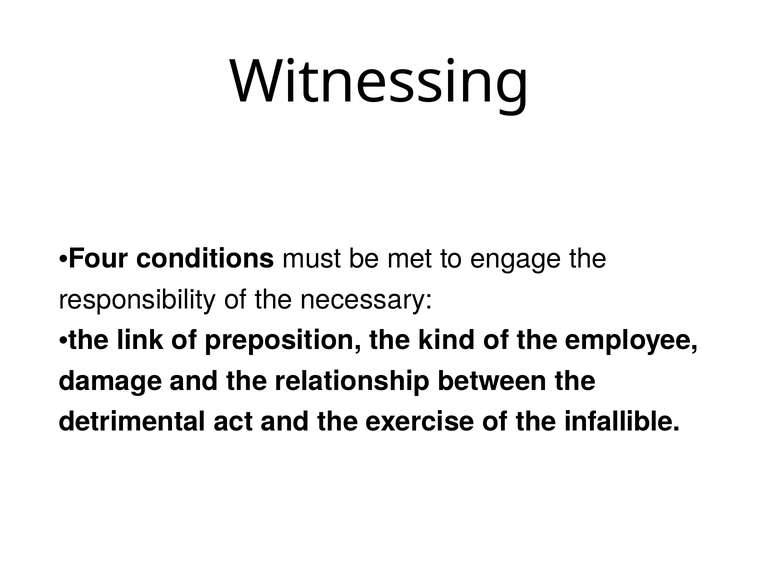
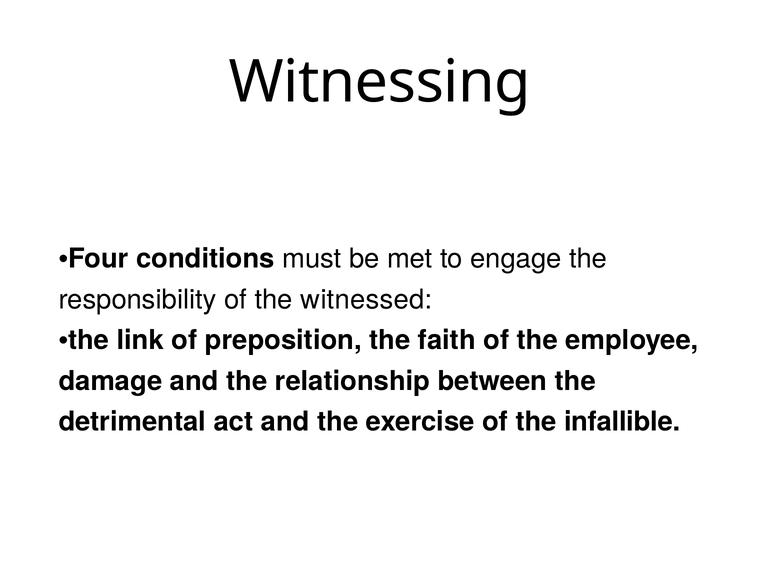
necessary: necessary -> witnessed (366, 300)
kind: kind -> faith (447, 341)
